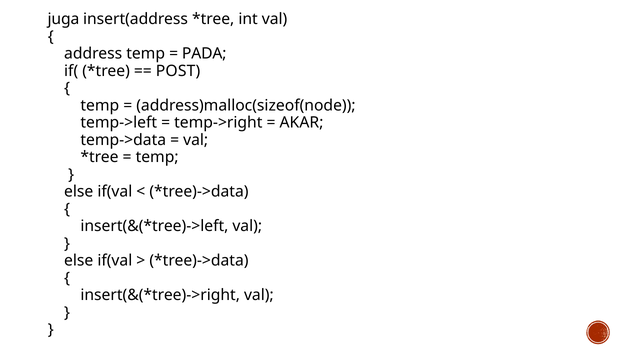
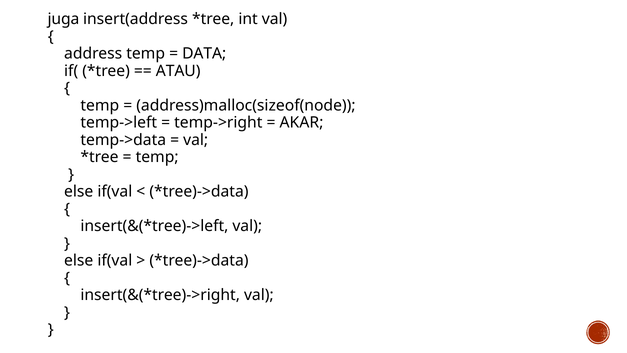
PADA: PADA -> DATA (204, 54)
POST: POST -> ATAU (178, 71)
